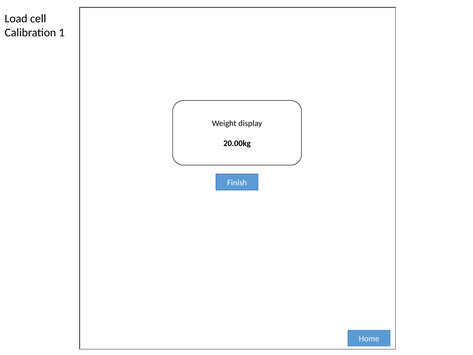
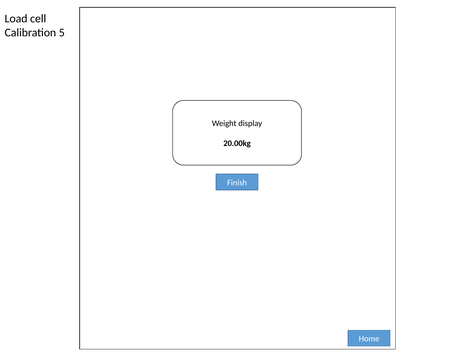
1: 1 -> 5 (62, 33)
